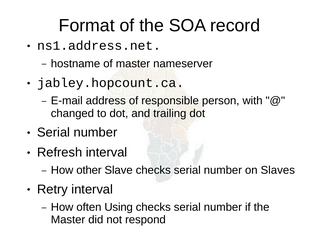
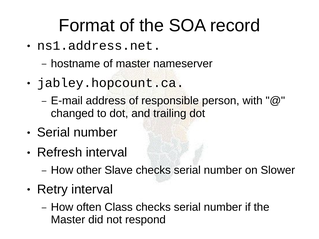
Slaves: Slaves -> Slower (278, 170)
Using: Using -> Class (119, 207)
